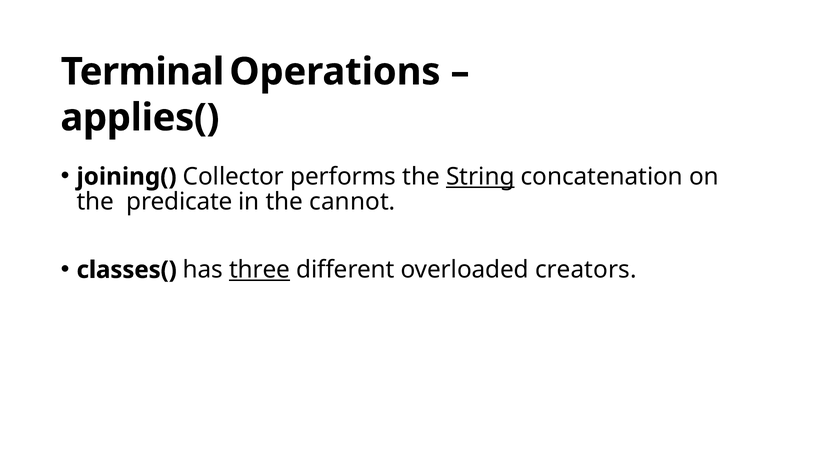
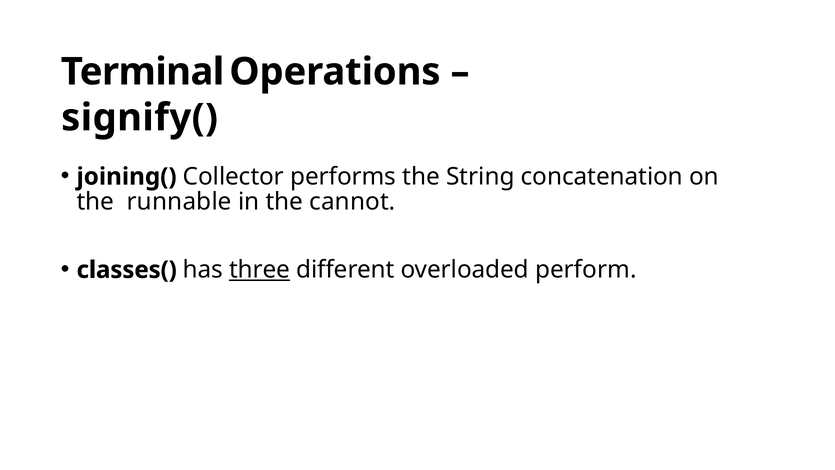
applies(: applies( -> signify( (140, 118)
String underline: present -> none (480, 177)
predicate: predicate -> runnable (179, 202)
creators: creators -> perform (586, 270)
